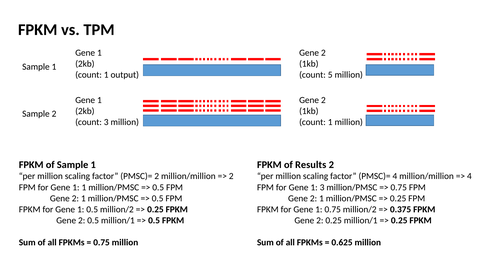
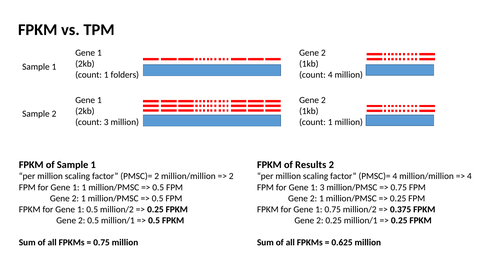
output: output -> folders (125, 75)
count 5: 5 -> 4 (330, 75)
